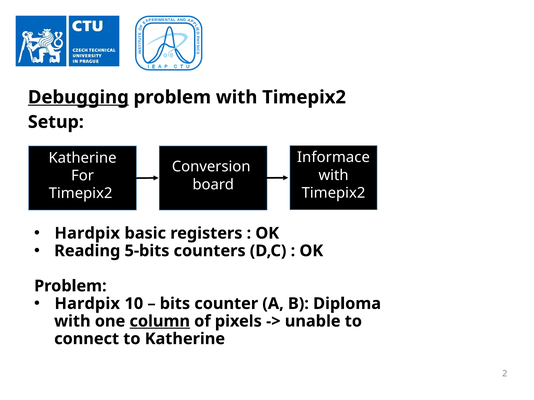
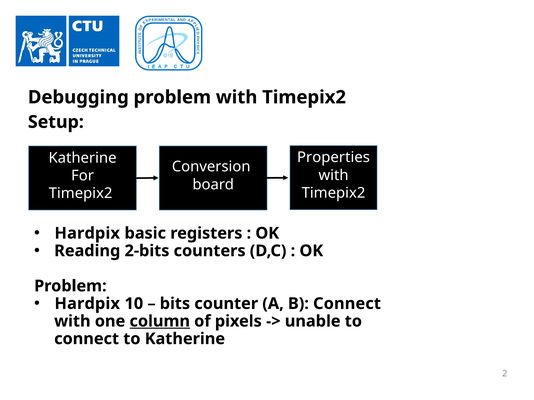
Debugging underline: present -> none (78, 97)
Informace: Informace -> Properties (333, 158)
5-bits: 5-bits -> 2-bits (147, 251)
B Diploma: Diploma -> Connect (347, 304)
